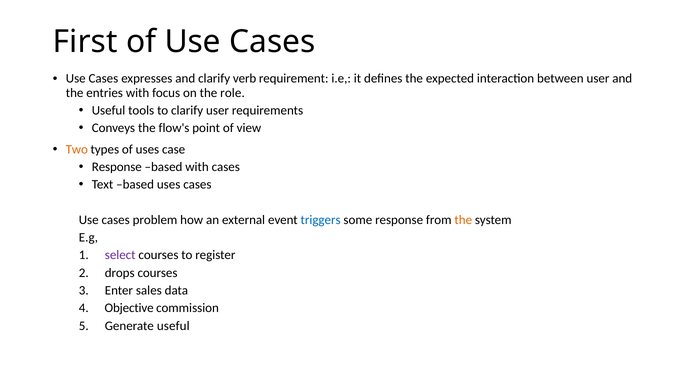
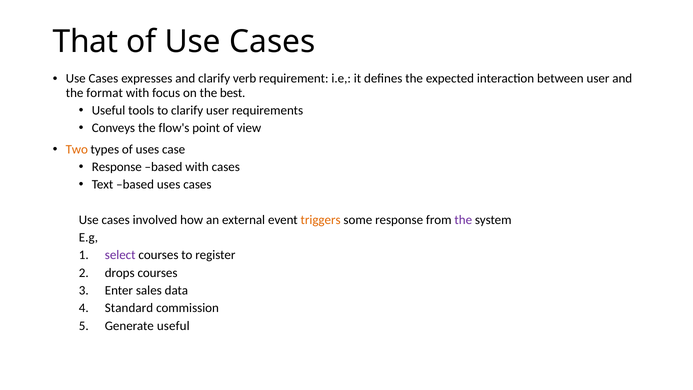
First: First -> That (85, 42)
entries: entries -> format (105, 93)
role: role -> best (233, 93)
problem: problem -> involved (155, 220)
triggers colour: blue -> orange (321, 220)
the colour: orange -> purple (463, 220)
Objective: Objective -> Standard (129, 308)
